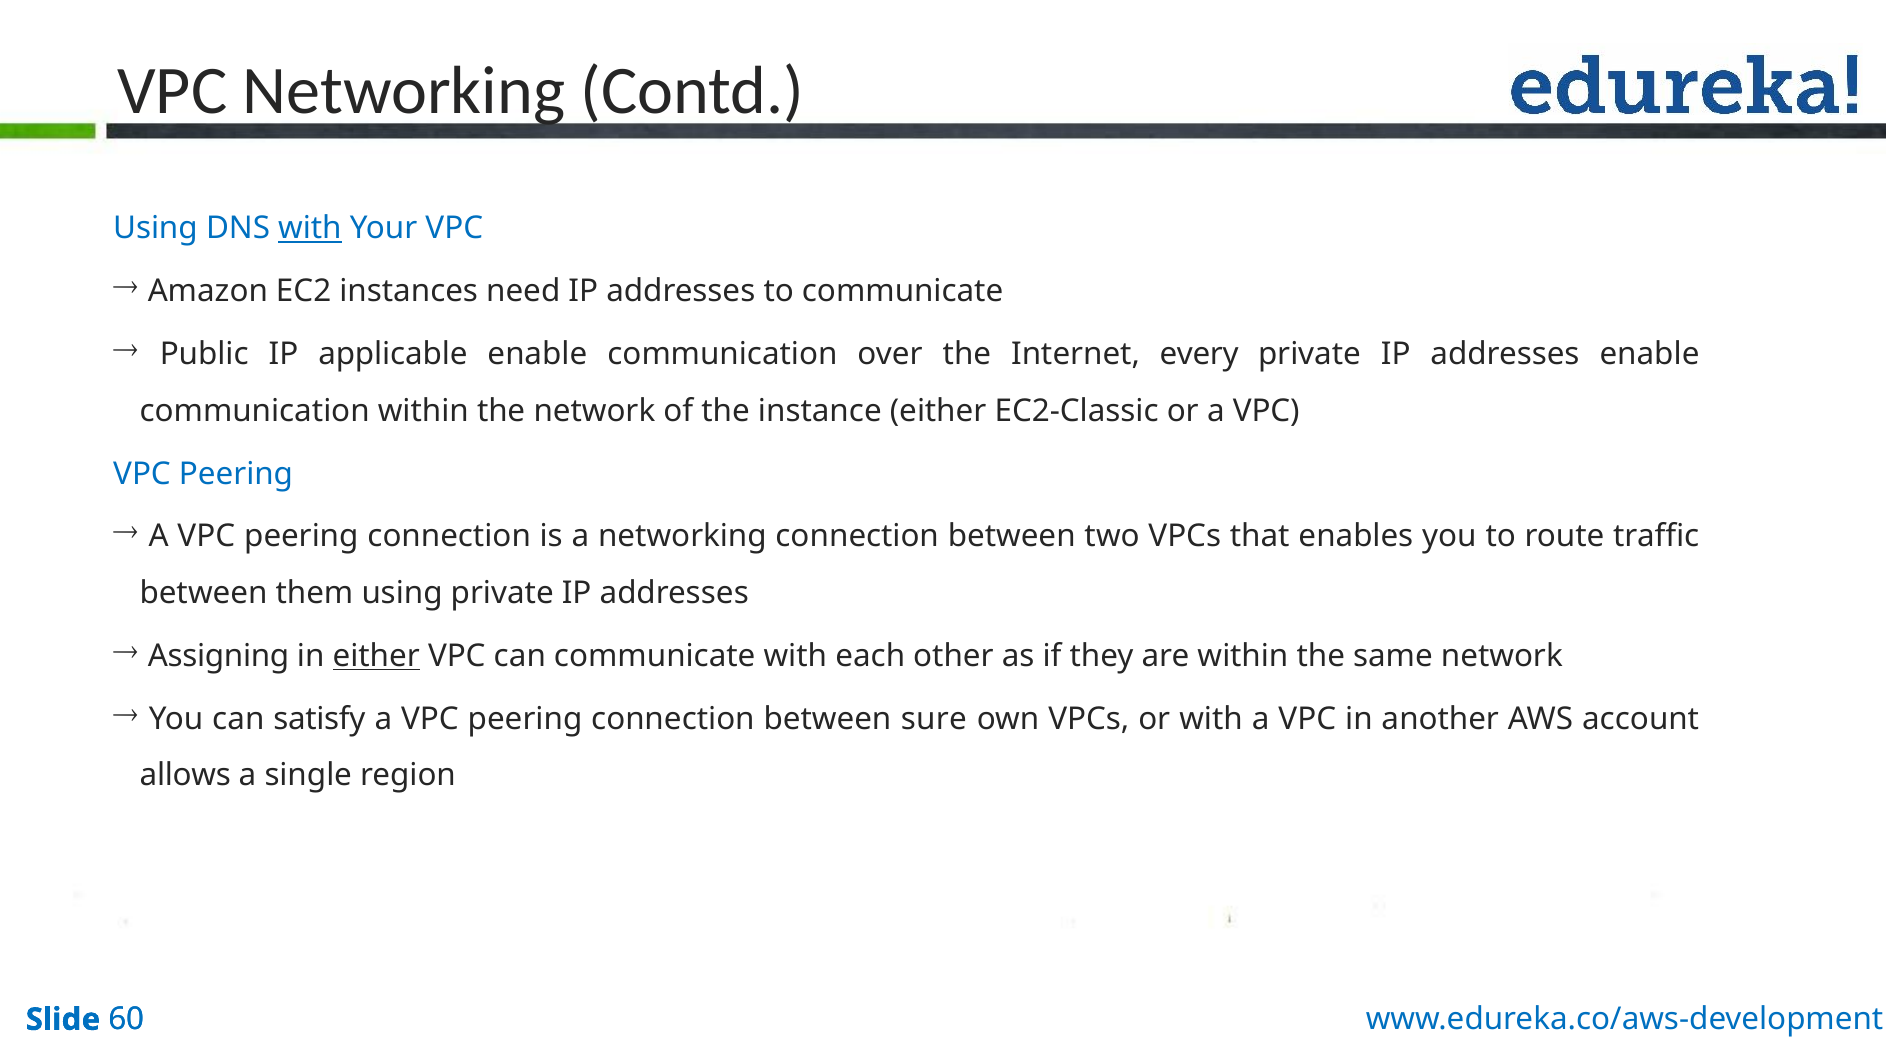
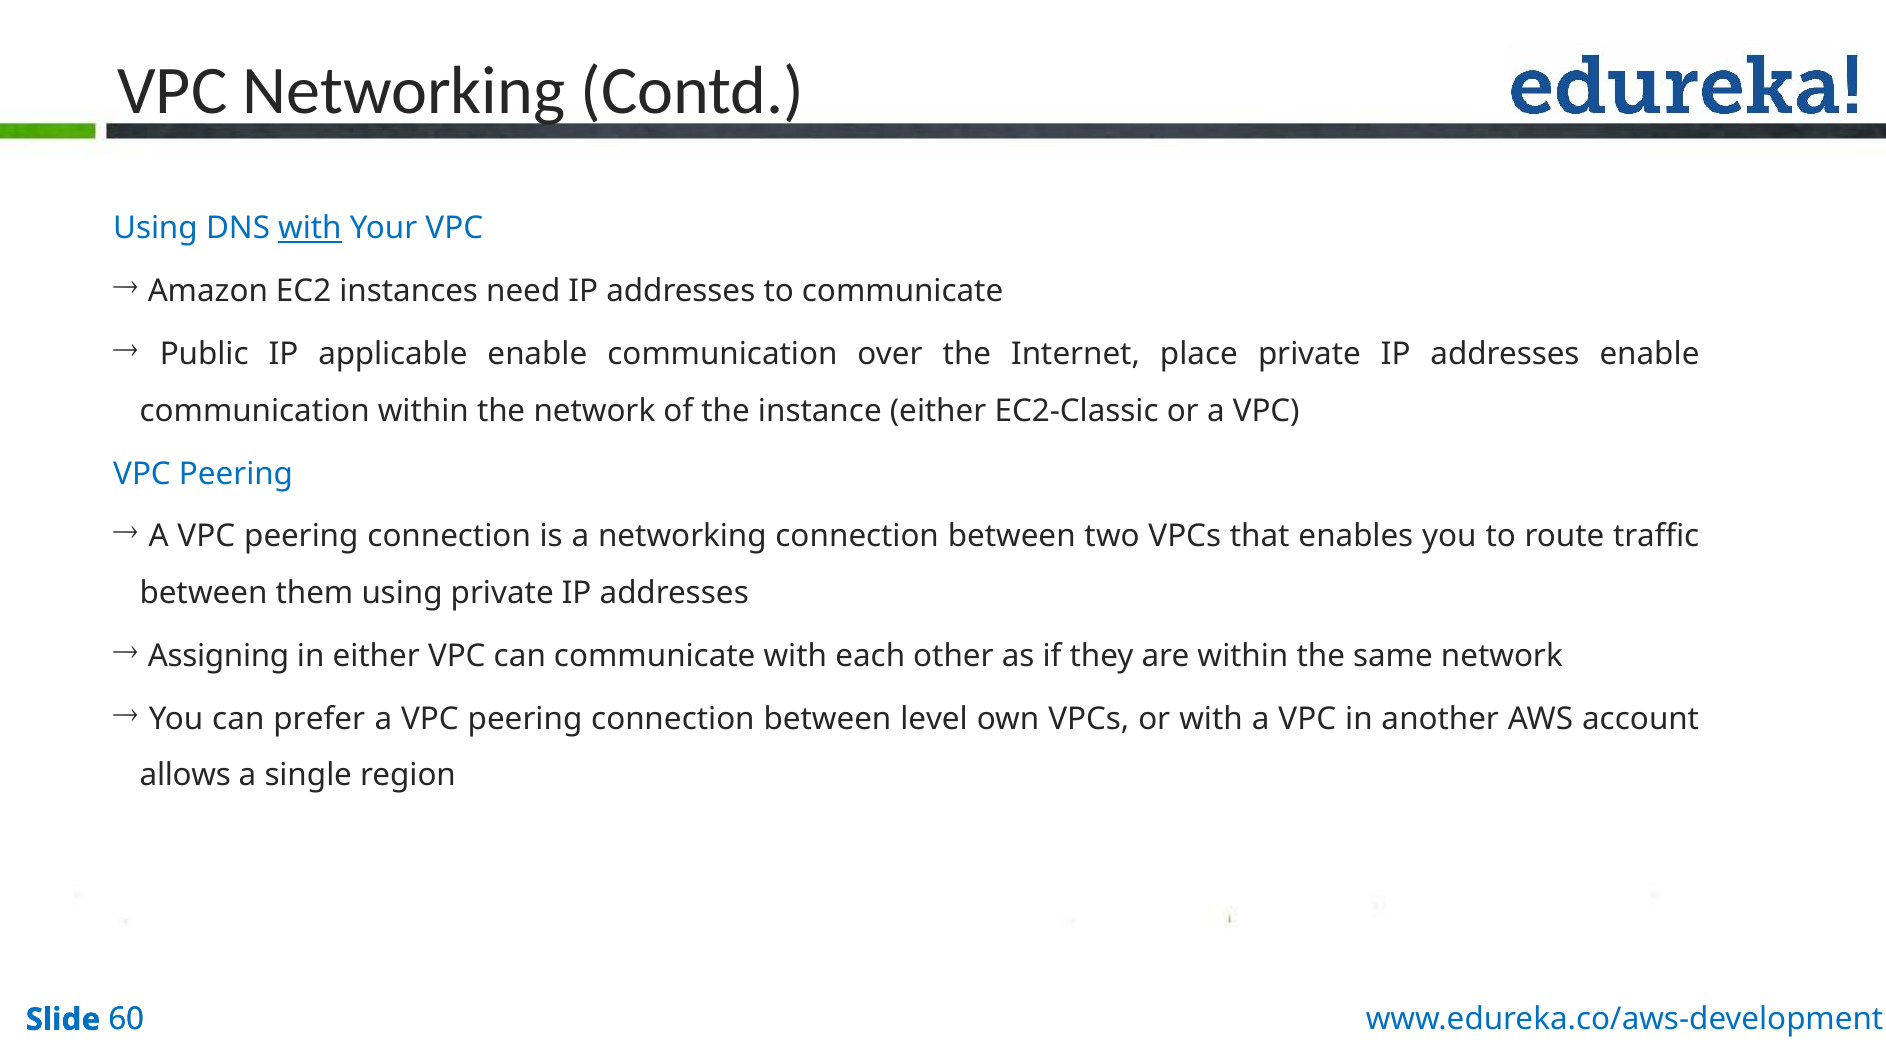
every: every -> place (1199, 354)
either underline: present -> none (376, 656)
satisfy: satisfy -> prefer (319, 719)
sure: sure -> level (934, 719)
